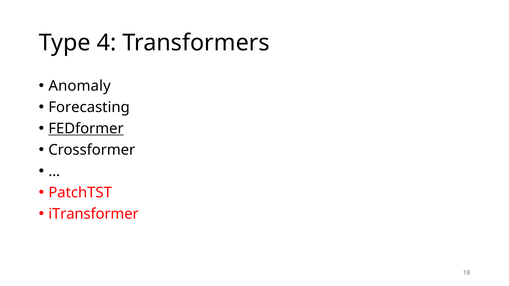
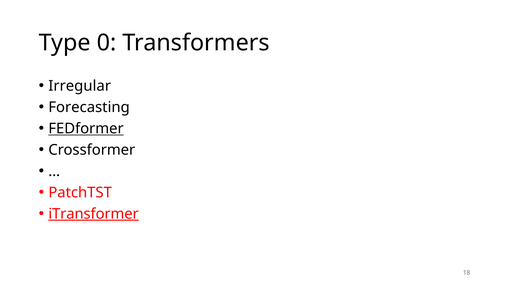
4: 4 -> 0 (107, 43)
Anomaly: Anomaly -> Irregular (80, 86)
iTransformer underline: none -> present (94, 214)
